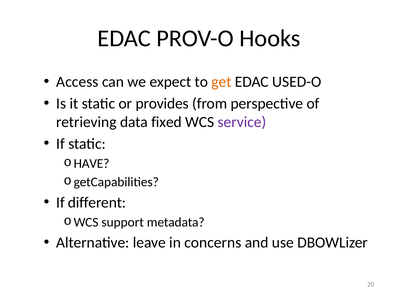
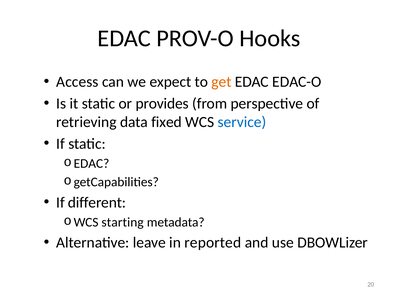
USED-O: USED-O -> EDAC-O (297, 82)
service colour: purple -> blue (242, 122)
HAVE: HAVE -> EDAC (91, 164)
support: support -> starting (123, 223)
concerns: concerns -> reported (213, 243)
